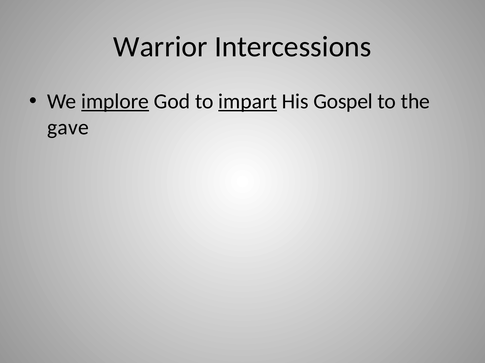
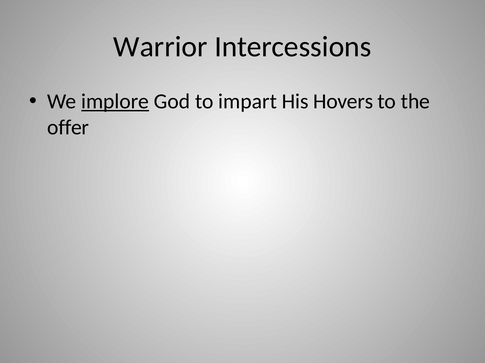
impart underline: present -> none (248, 102)
Gospel: Gospel -> Hovers (343, 102)
gave: gave -> offer (68, 128)
